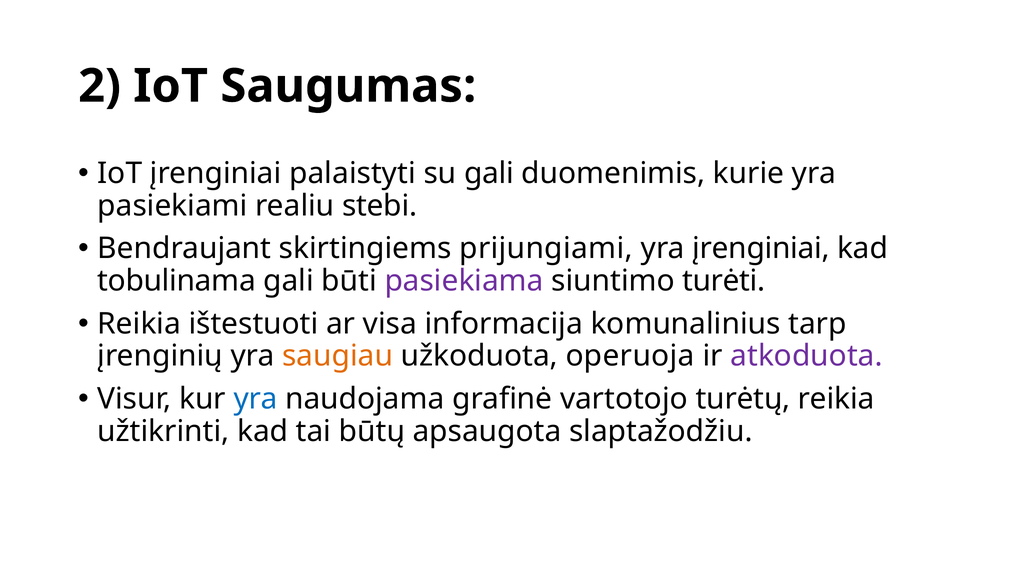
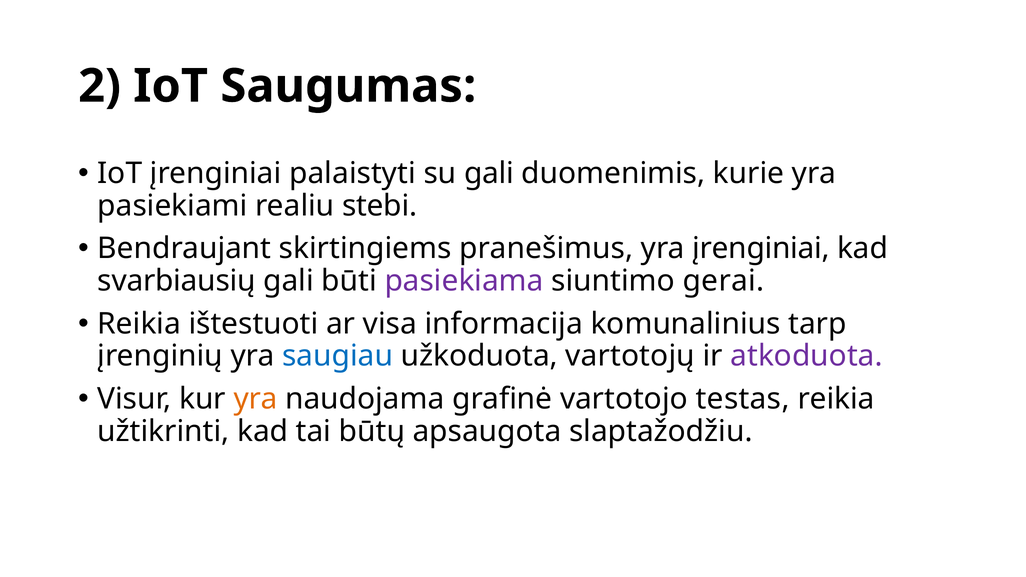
prijungiami: prijungiami -> pranešimus (546, 249)
tobulinama: tobulinama -> svarbiausių (177, 281)
turėti: turėti -> gerai (723, 281)
saugiau colour: orange -> blue (338, 356)
operuoja: operuoja -> vartotojų (630, 356)
yra colour: blue -> orange (256, 399)
turėtų: turėtų -> testas (743, 399)
